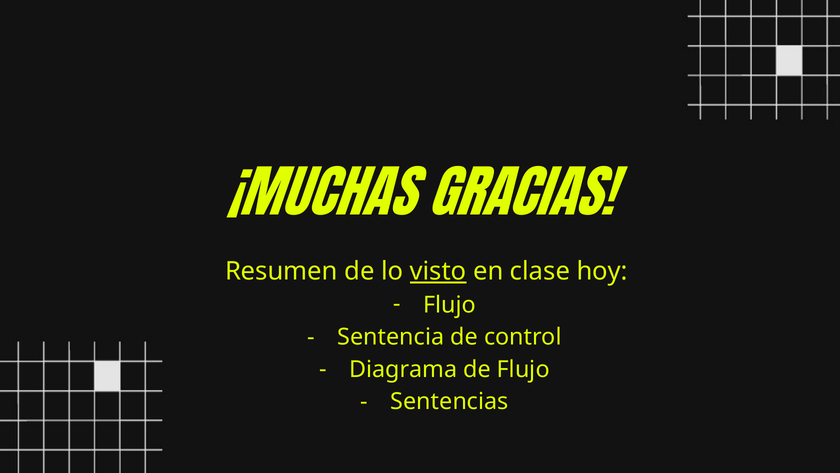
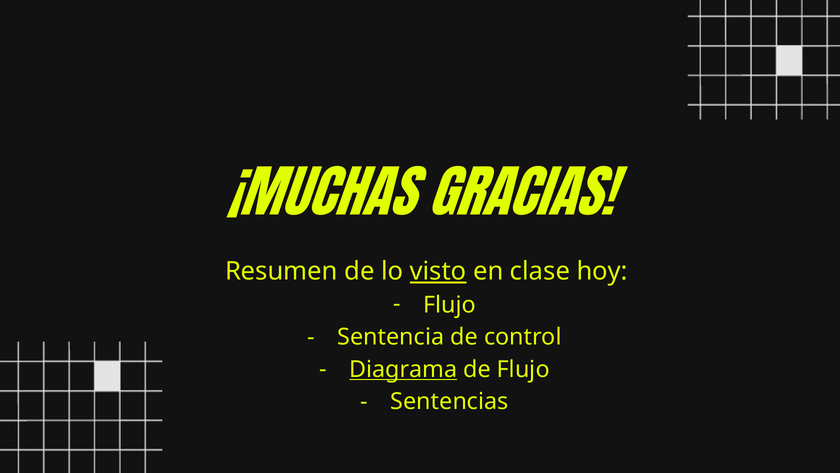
Diagrama underline: none -> present (403, 369)
